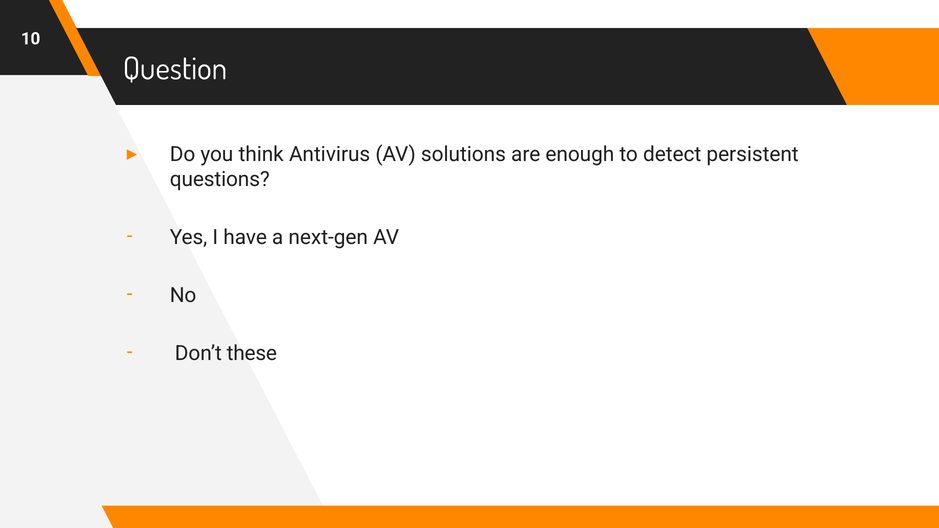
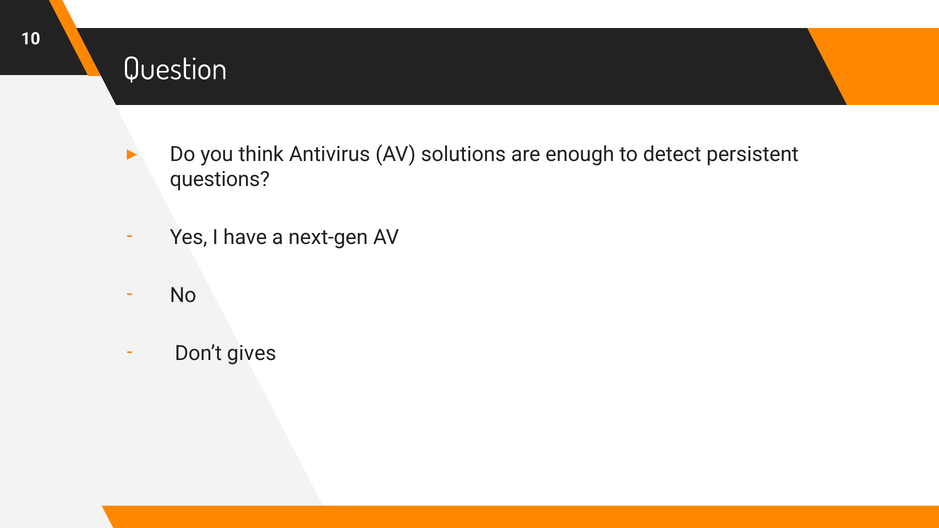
these: these -> gives (252, 353)
